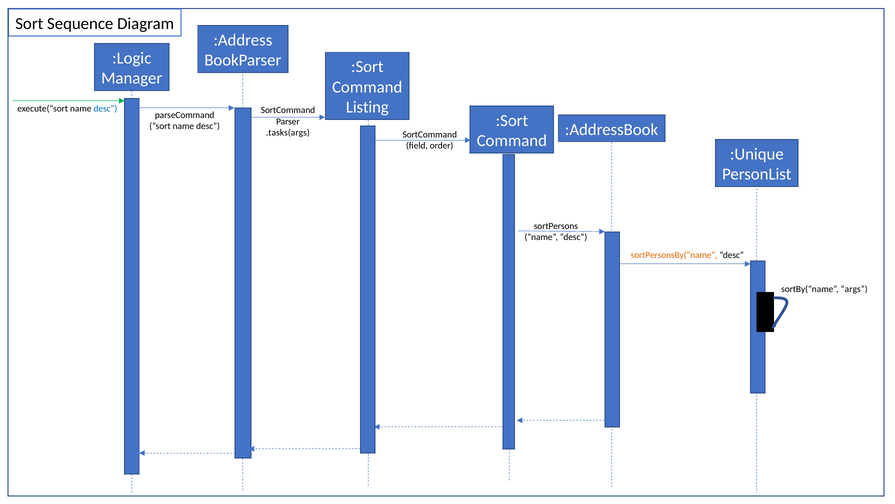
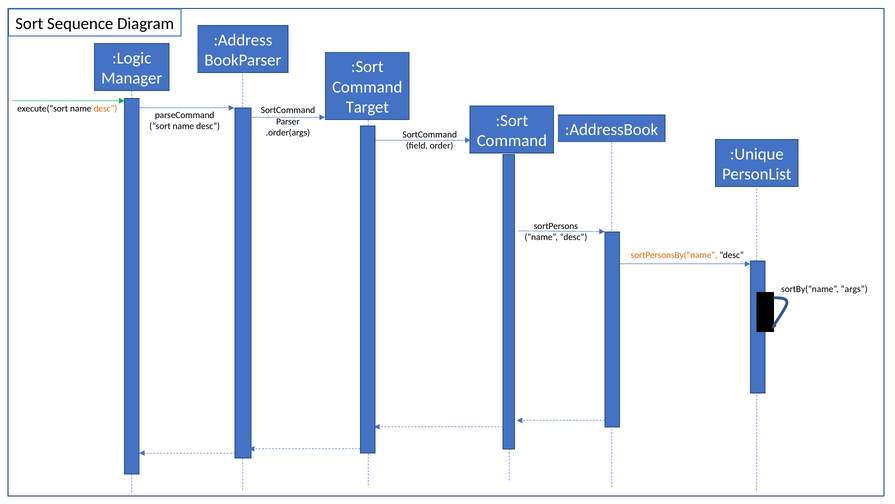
Listing: Listing -> Target (367, 107)
desc colour: blue -> orange (105, 109)
.tasks(args: .tasks(args -> .order(args (288, 133)
